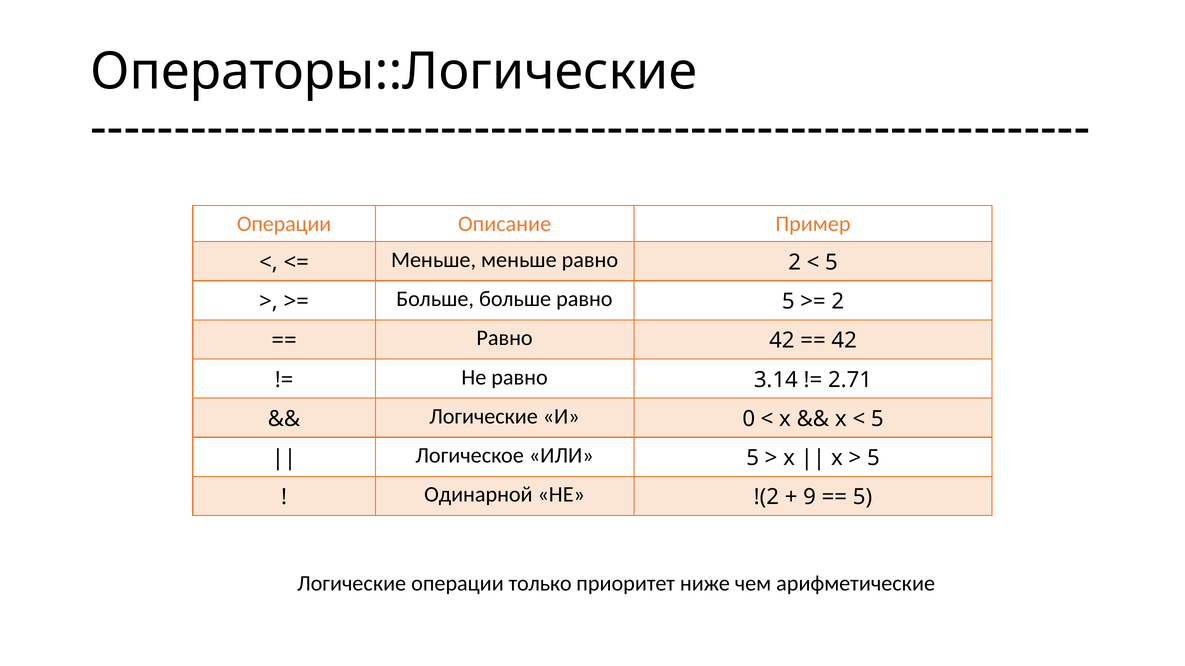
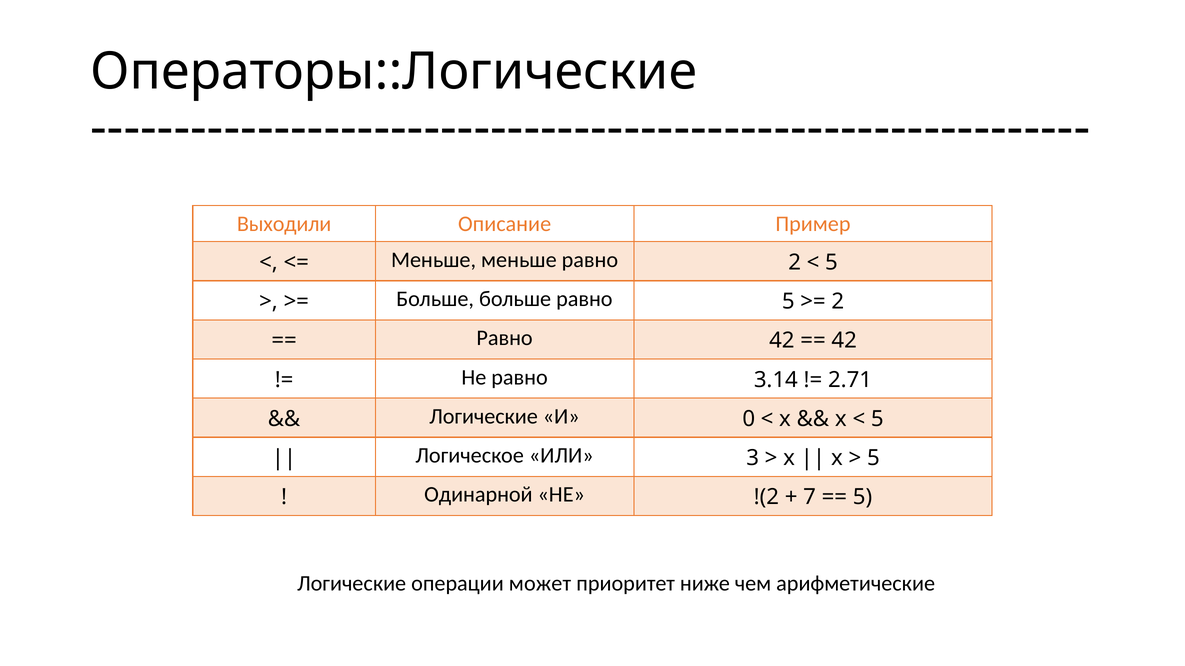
Операции: Операции -> Выходили (284, 224)
ИЛИ 5: 5 -> 3 (753, 458)
9: 9 -> 7 (810, 498)
только: только -> может (540, 584)
